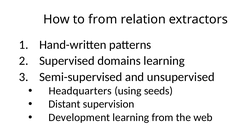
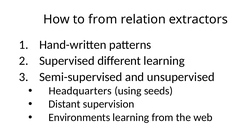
domains: domains -> different (119, 61)
Development: Development -> Environments (79, 117)
